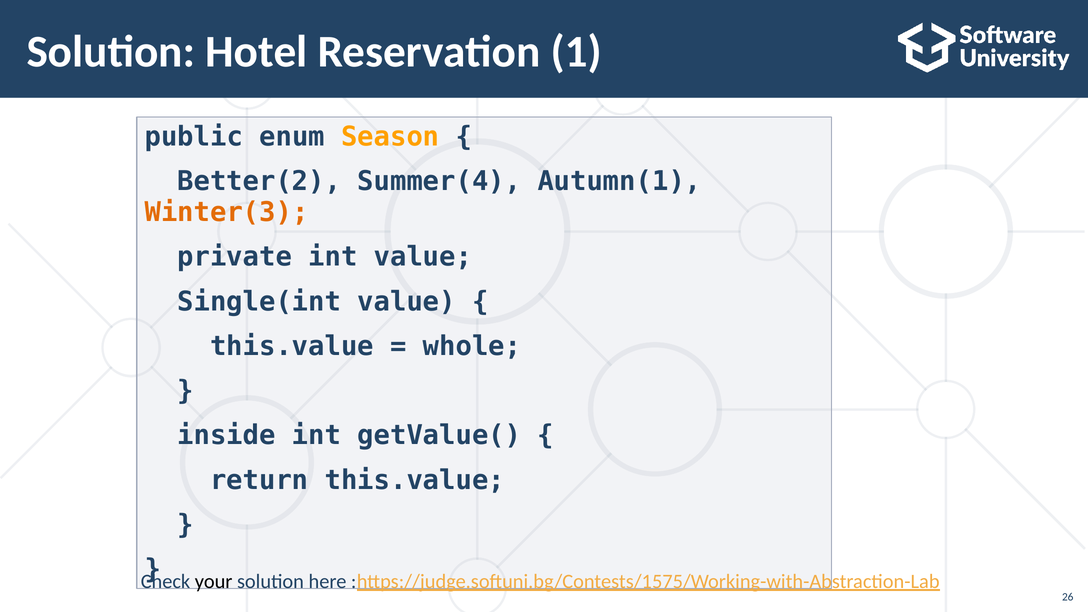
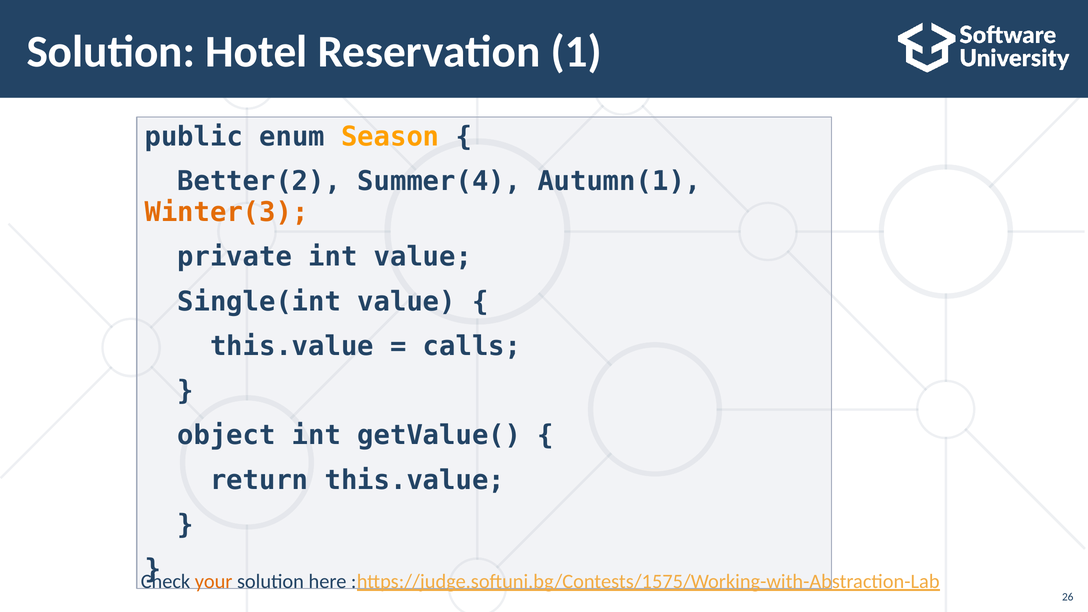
whole: whole -> calls (472, 346)
inside: inside -> object (226, 435)
your colour: black -> orange (214, 581)
